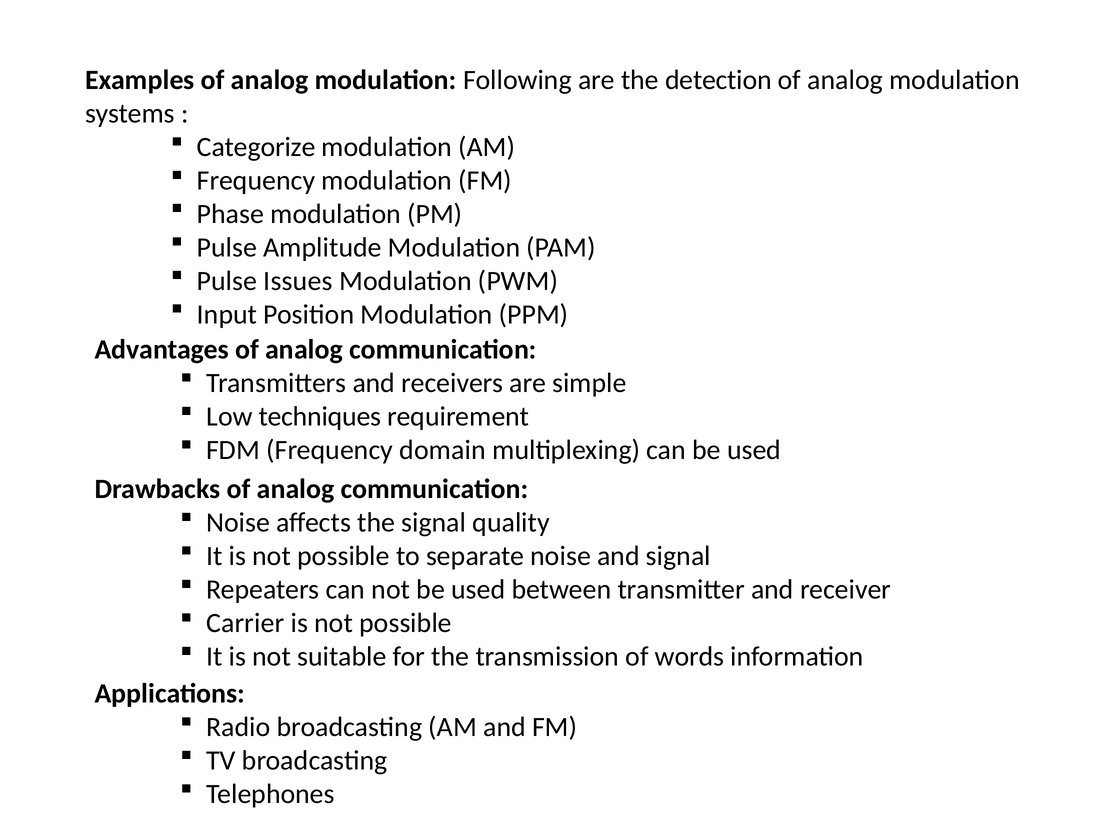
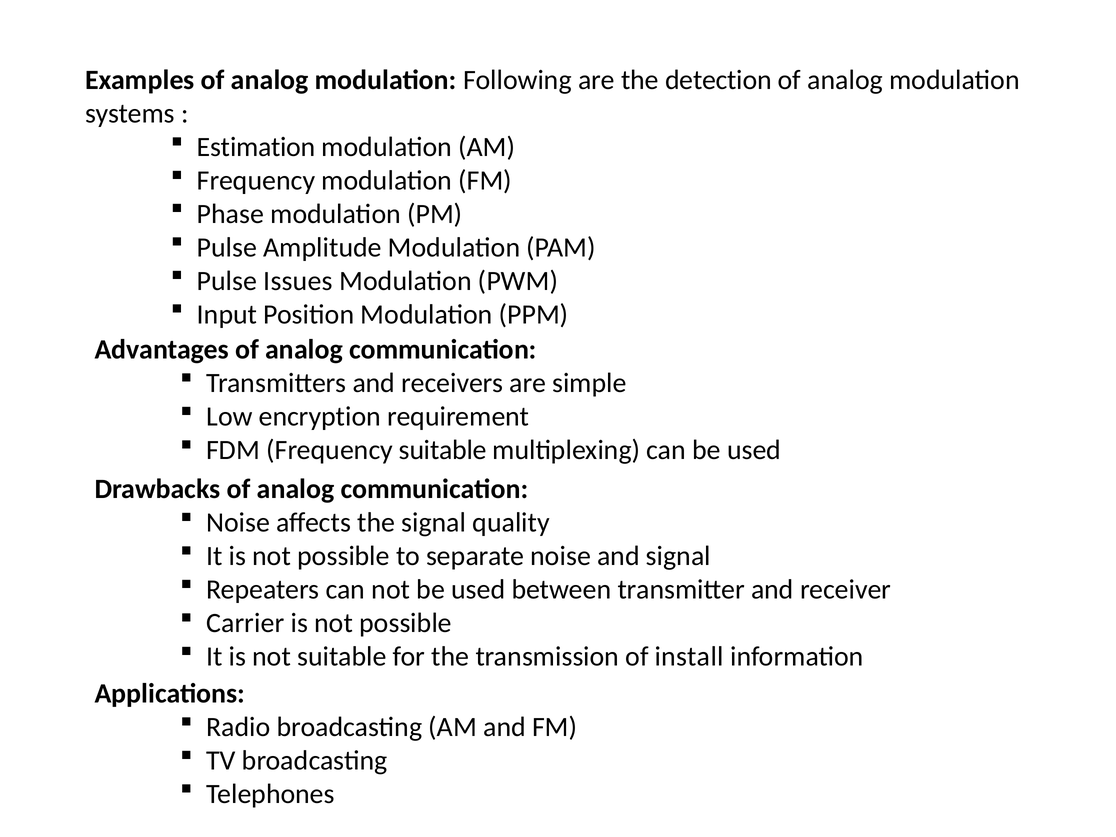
Categorize: Categorize -> Estimation (256, 147)
techniques: techniques -> encryption (320, 417)
Frequency domain: domain -> suitable (443, 450)
words: words -> install (689, 657)
